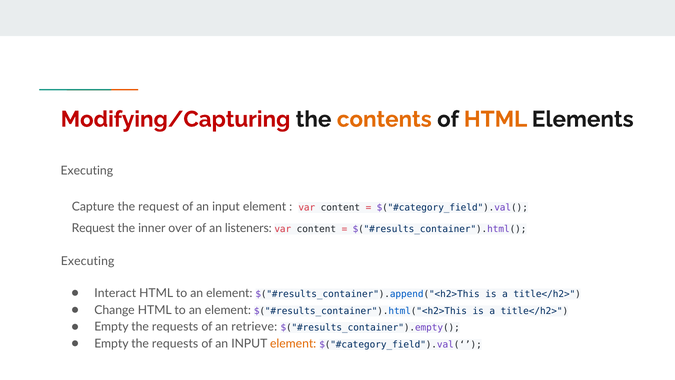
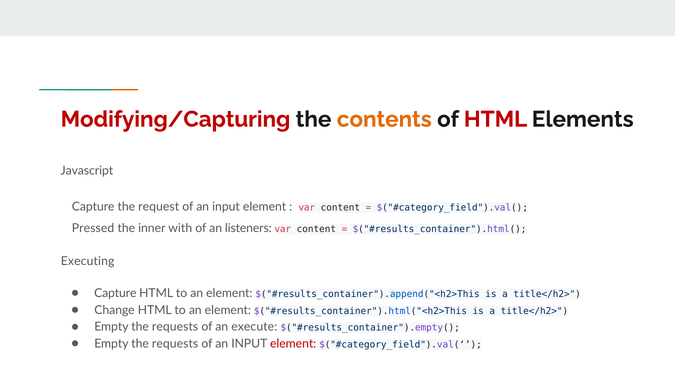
HTML colour: orange -> red (496, 119)
Executing: Executing -> Javascript (87, 171)
Request: Request -> Pressed (93, 228)
over: over -> with (180, 228)
Interact: Interact -> Capture (115, 293)
retrieve: retrieve -> execute (254, 327)
element colour: orange -> red (293, 343)
